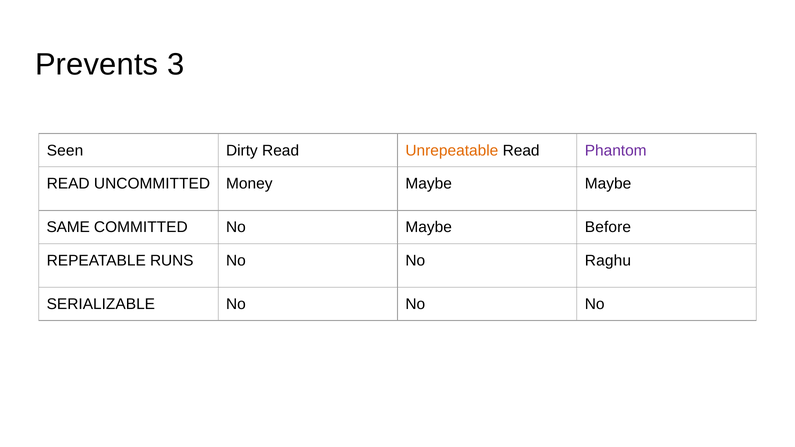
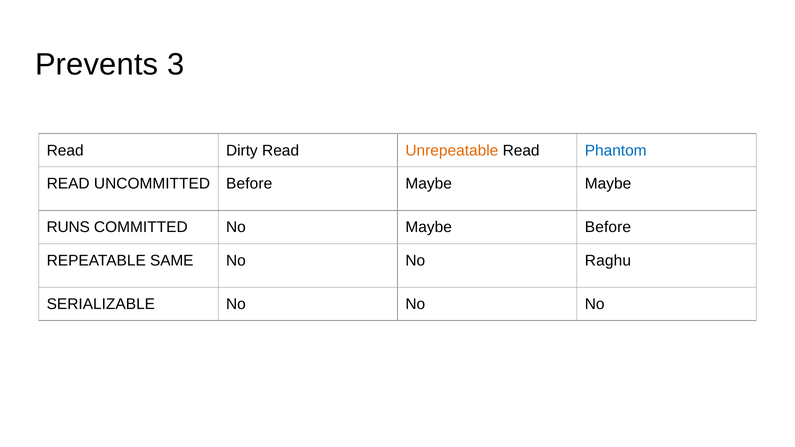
Seen: Seen -> Read (65, 151)
Phantom colour: purple -> blue (616, 151)
UNCOMMITTED Money: Money -> Before (249, 184)
SAME: SAME -> RUNS (68, 227)
RUNS: RUNS -> SAME (172, 261)
